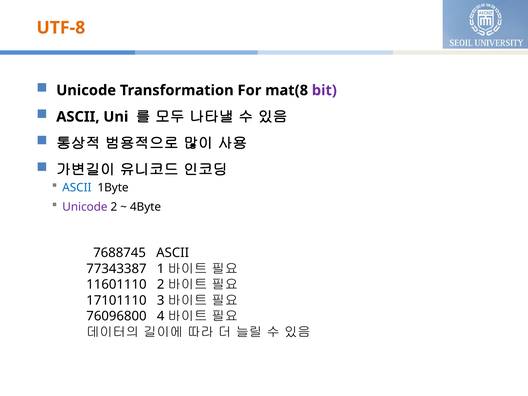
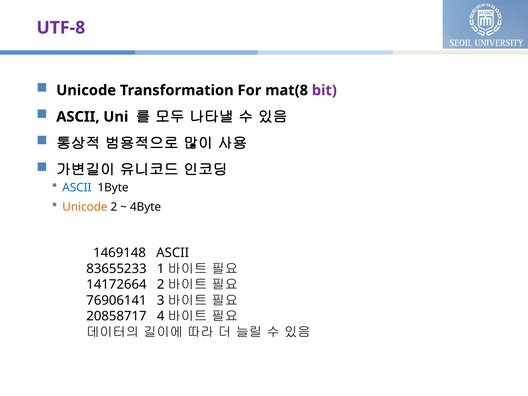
UTF-8 colour: orange -> purple (61, 28)
Unicode colour: purple -> orange (85, 207)
7688745: 7688745 -> 1469148 (120, 253)
77343387: 77343387 -> 83655233 (116, 269)
11601110: 11601110 -> 14172664 (116, 285)
17101110: 17101110 -> 76906141 (116, 300)
76096800: 76096800 -> 20858717 (116, 316)
